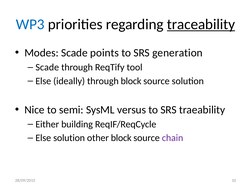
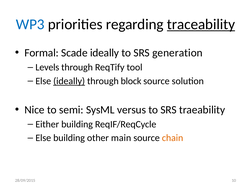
Modes: Modes -> Formal (42, 53)
Scade points: points -> ideally (105, 53)
Scade: Scade -> Levels (47, 67)
ideally underline: none -> present (69, 81)
Else solution: solution -> building (69, 137)
other block: block -> main (121, 137)
chain colour: purple -> orange (173, 137)
